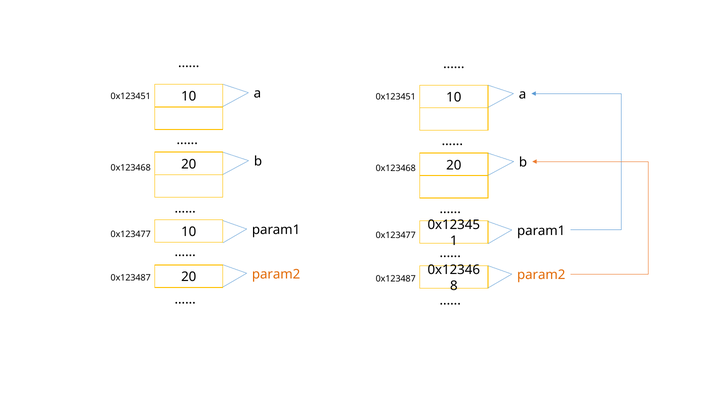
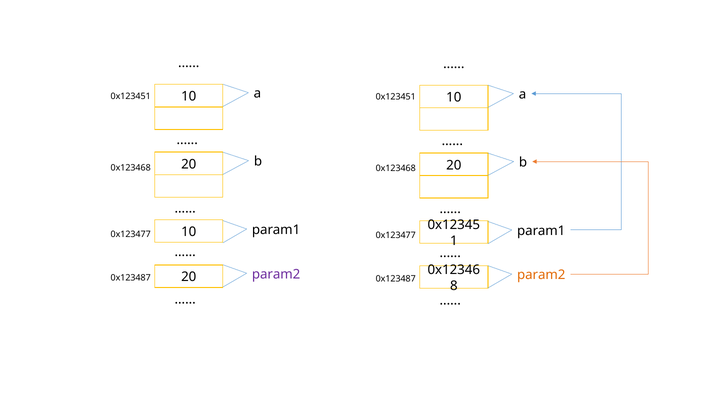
param2 colour: orange -> purple (276, 274)
